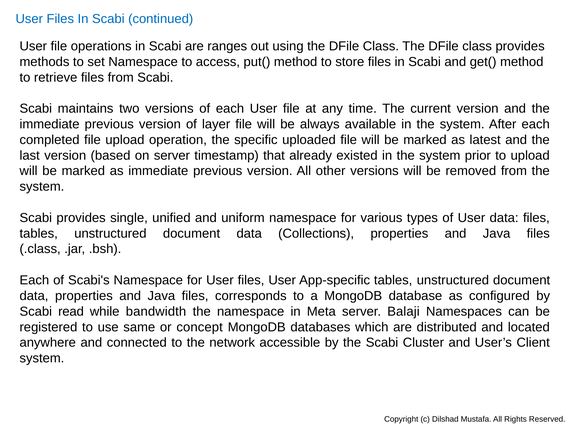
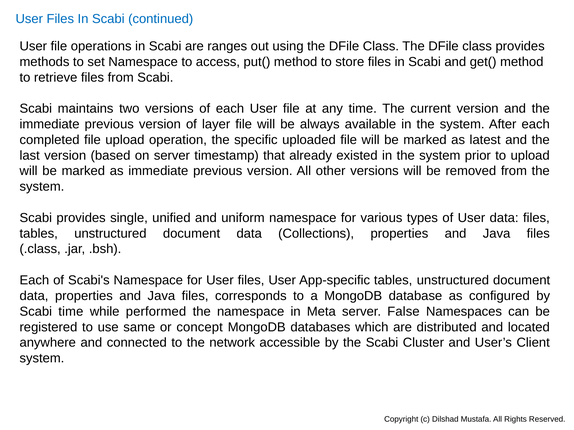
Scabi read: read -> time (71, 312)
bandwidth: bandwidth -> performed (156, 312)
Balaji: Balaji -> False (403, 312)
